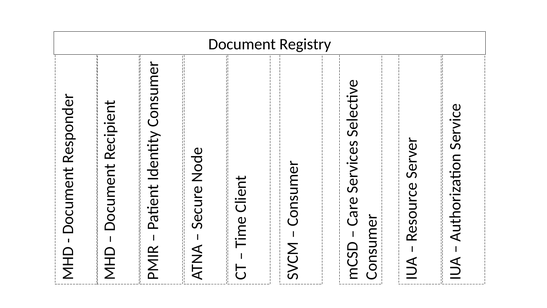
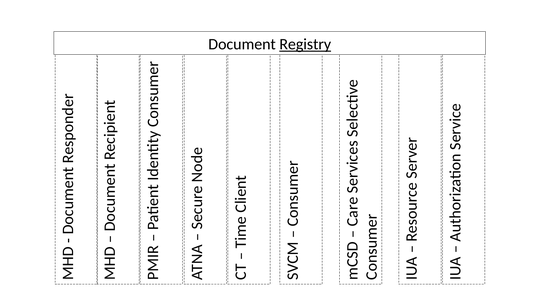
Registry underline: none -> present (305, 44)
